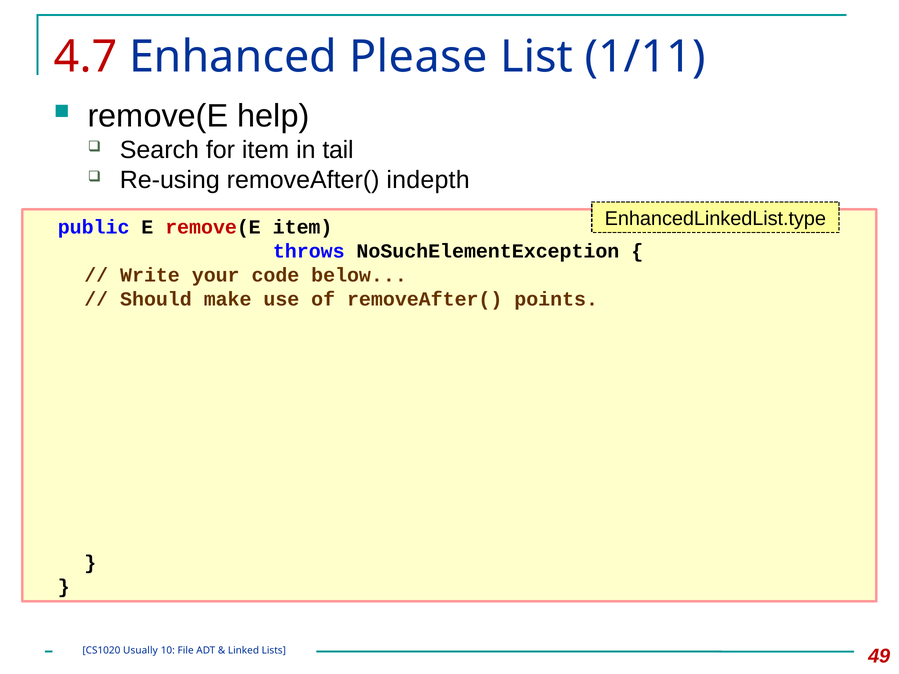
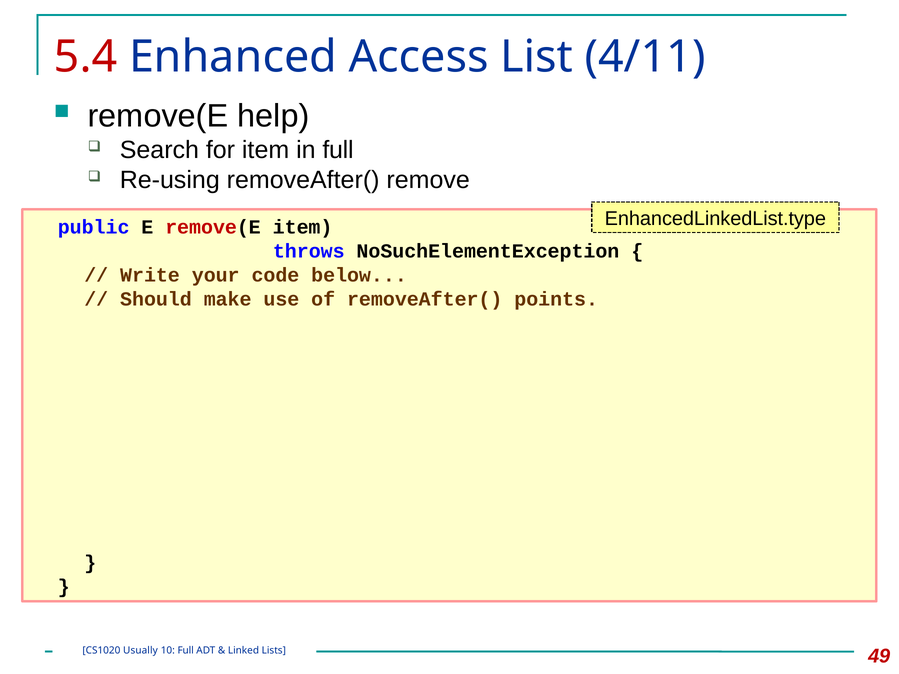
4.7: 4.7 -> 5.4 (86, 57)
Please: Please -> Access (419, 57)
1/11: 1/11 -> 4/11 (645, 57)
in tail: tail -> full (338, 150)
indepth: indepth -> remove (428, 180)
10 File: File -> Full (186, 651)
